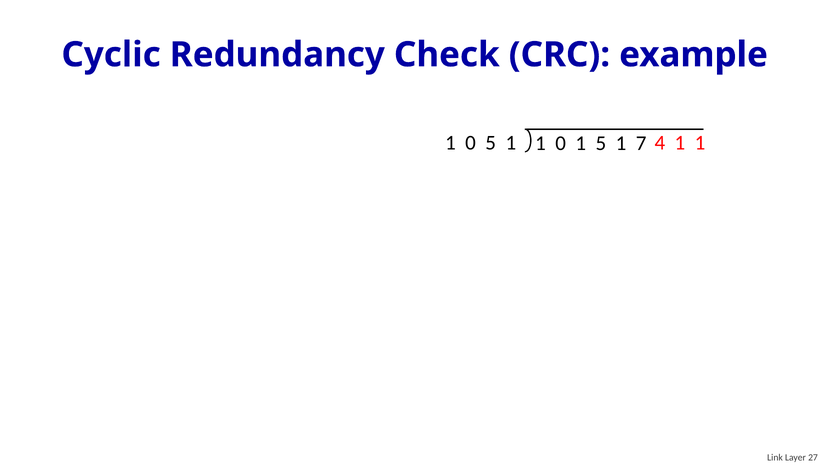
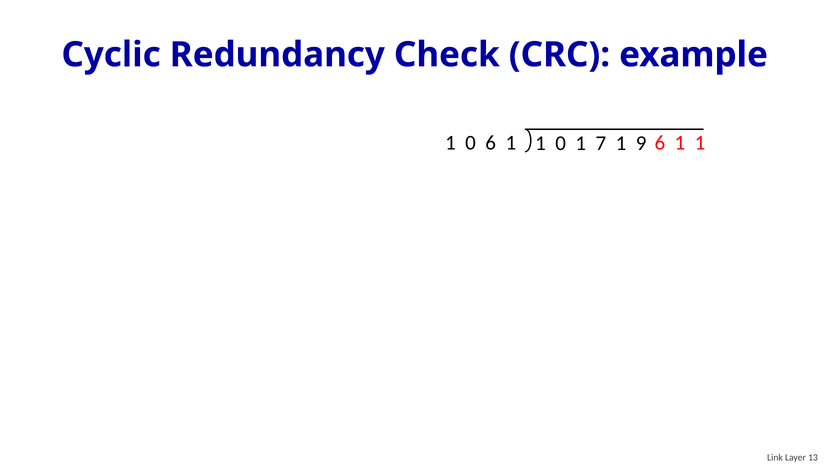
0 5: 5 -> 6 (491, 143)
1 4: 4 -> 6 (660, 143)
1 5: 5 -> 7 (601, 143)
7: 7 -> 9 (641, 143)
27: 27 -> 13 (813, 457)
